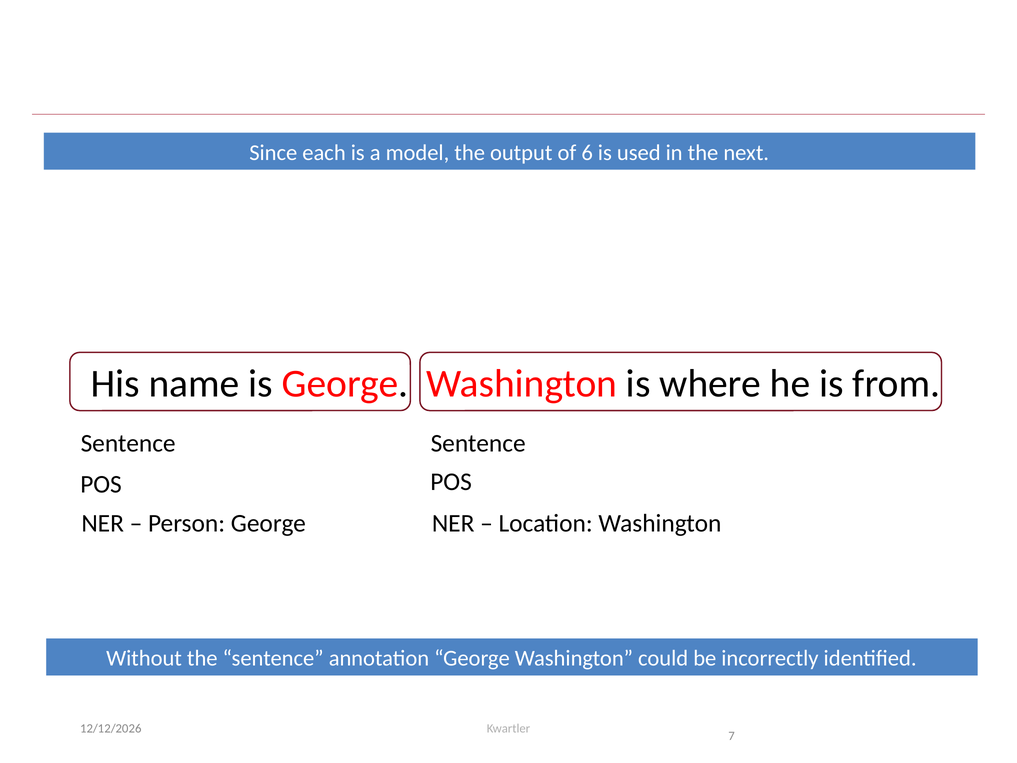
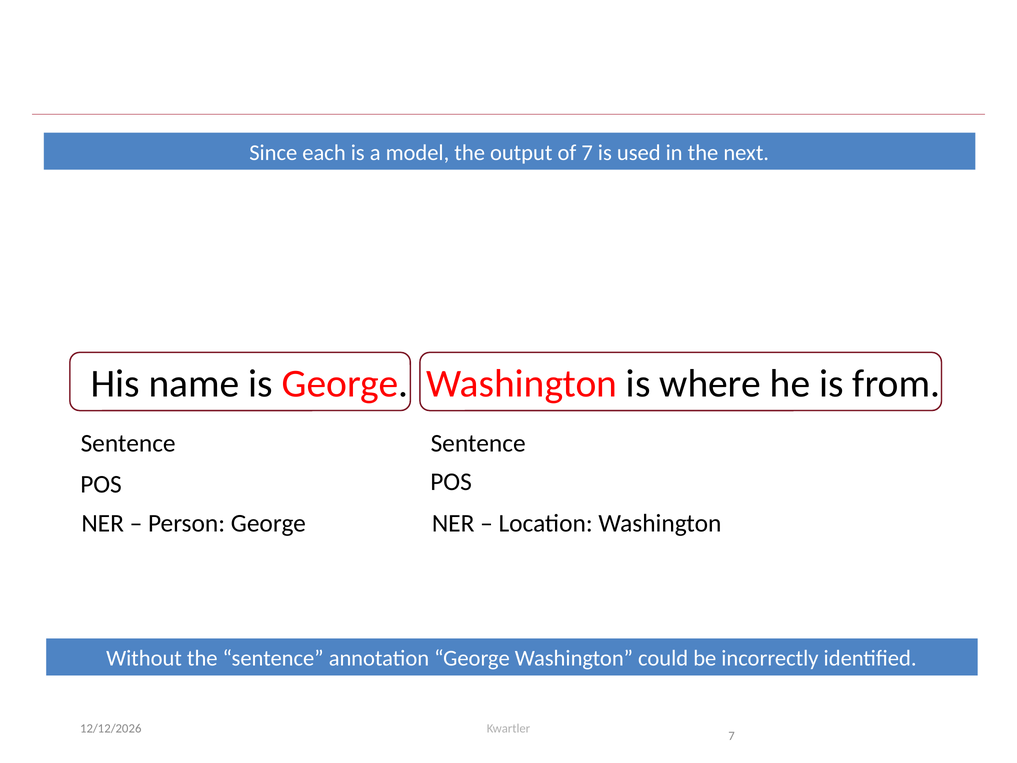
of 6: 6 -> 7 (587, 153)
